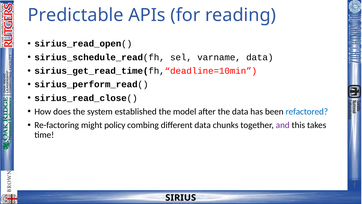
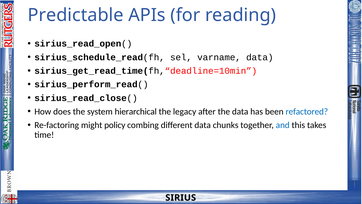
established: established -> hierarchical (136, 111)
model: model -> legacy (185, 111)
and colour: purple -> blue (283, 125)
